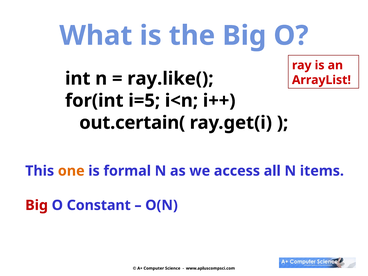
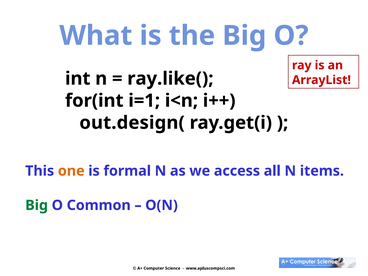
i=5: i=5 -> i=1 (144, 101)
out.certain(: out.certain( -> out.design( (132, 123)
Big colour: red -> green (37, 205)
Constant: Constant -> Common (99, 205)
